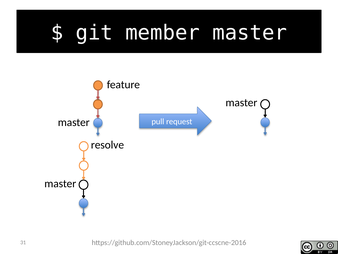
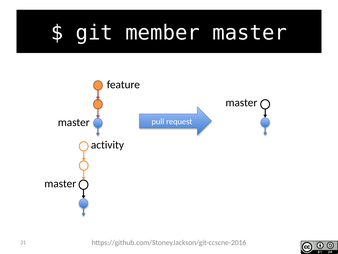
resolve: resolve -> activity (107, 145)
